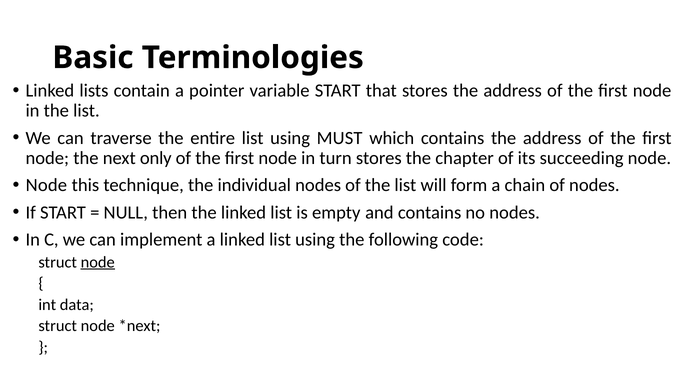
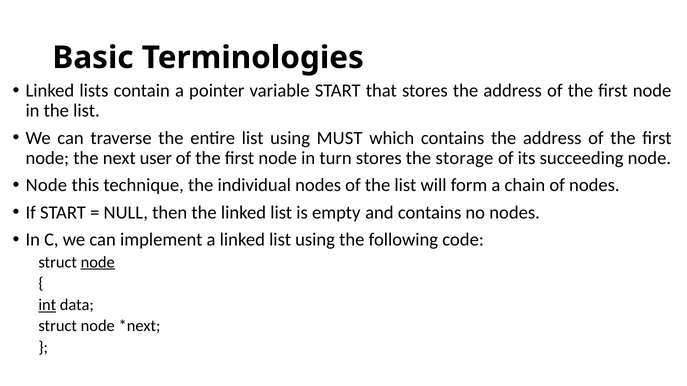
only: only -> user (156, 158)
chapter: chapter -> storage (464, 158)
int underline: none -> present (47, 305)
